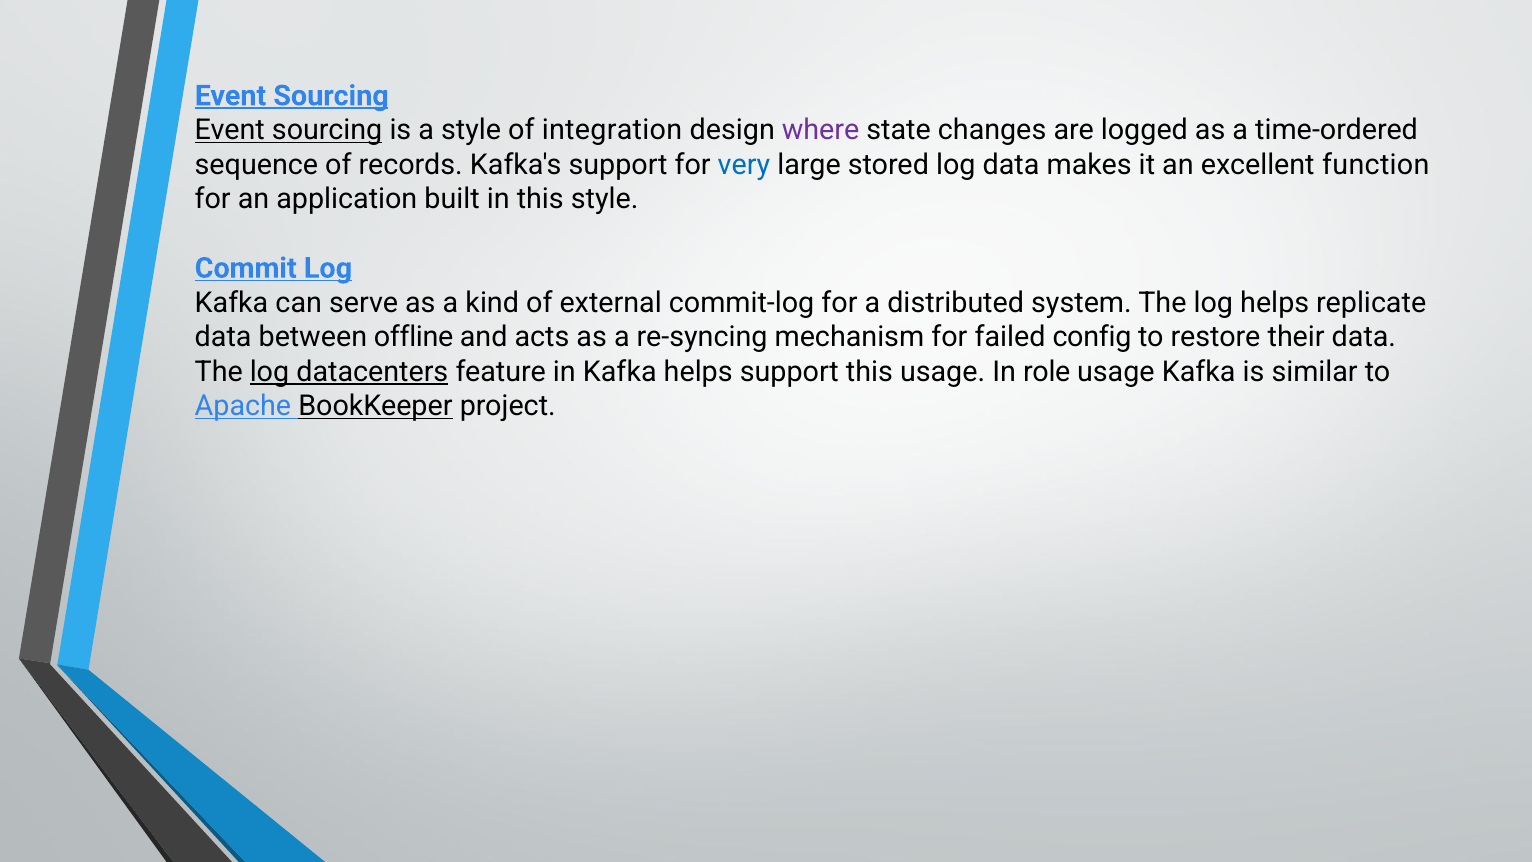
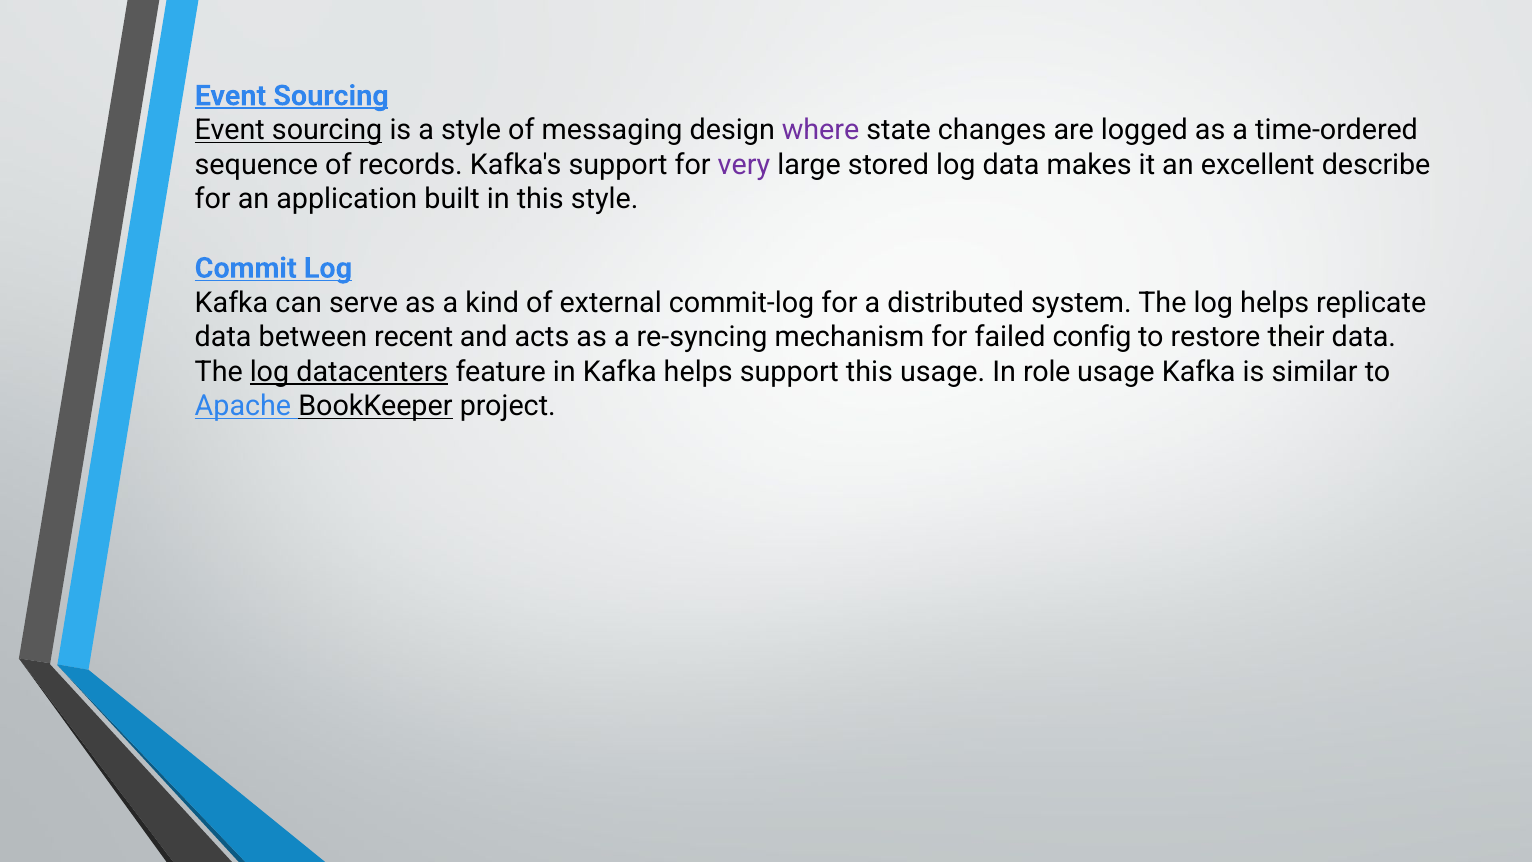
integration: integration -> messaging (612, 130)
very colour: blue -> purple (744, 165)
function: function -> describe (1376, 165)
offline: offline -> recent (414, 337)
